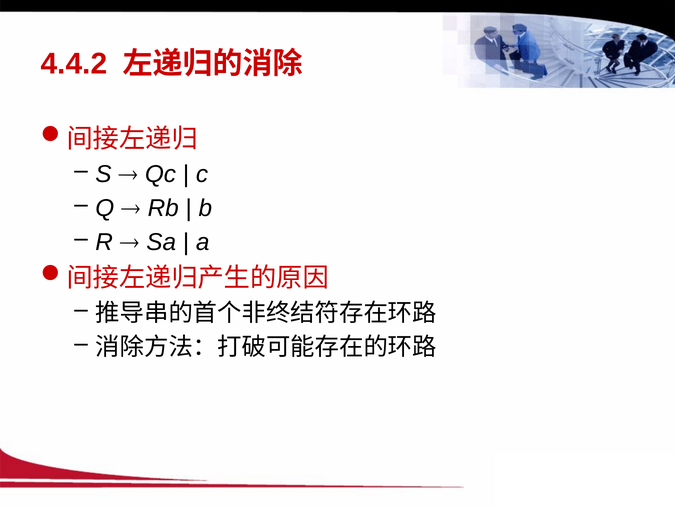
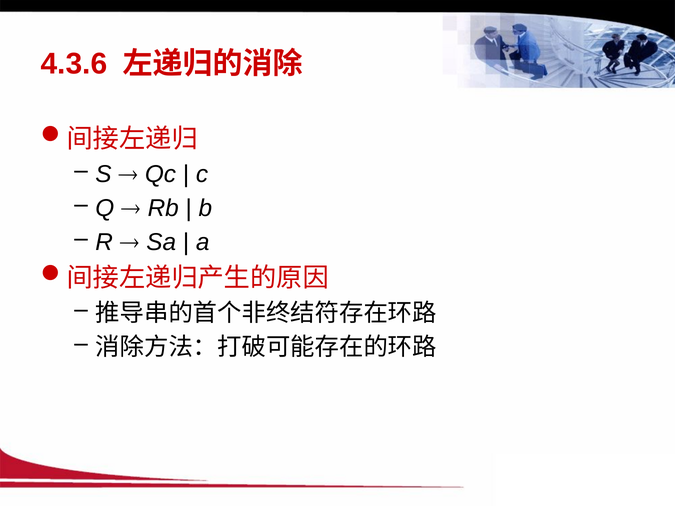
4.4.2: 4.4.2 -> 4.3.6 (74, 64)
